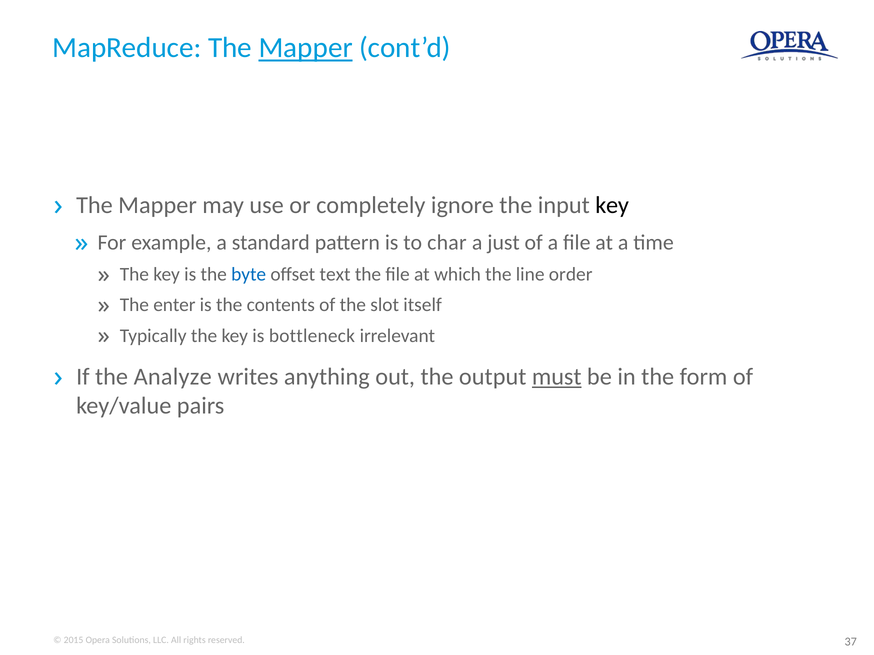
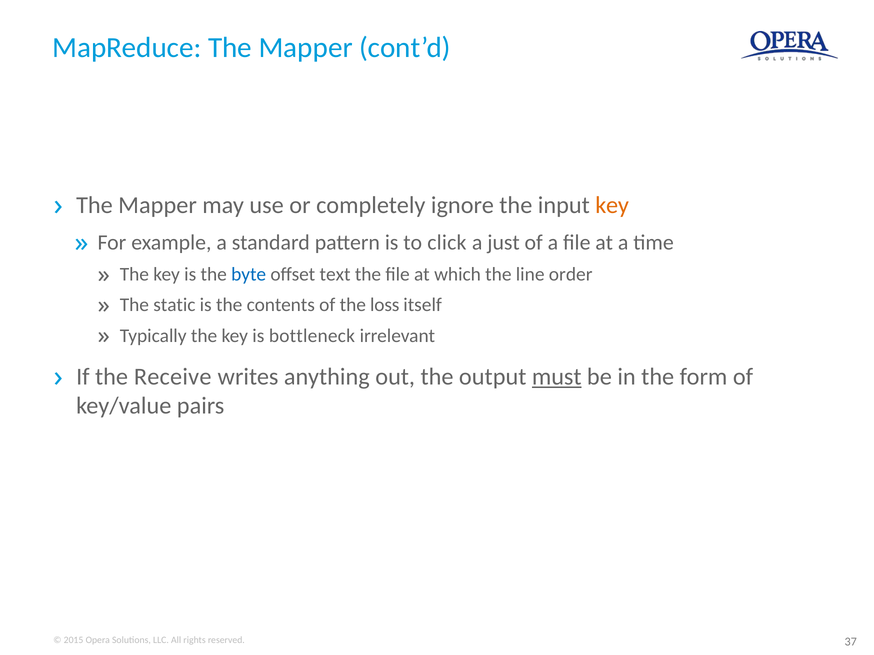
Mapper underline: present -> none (306, 48)
key colour: black -> orange (612, 206)
char: char -> click (447, 243)
enter: enter -> static (174, 305)
slot: slot -> loss (385, 305)
Analyze: Analyze -> Receive (173, 377)
